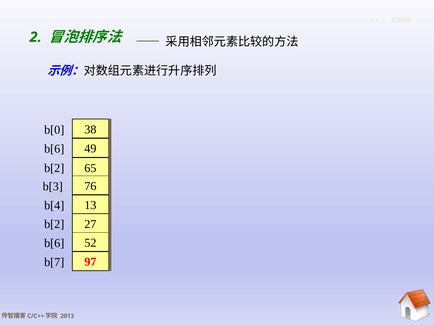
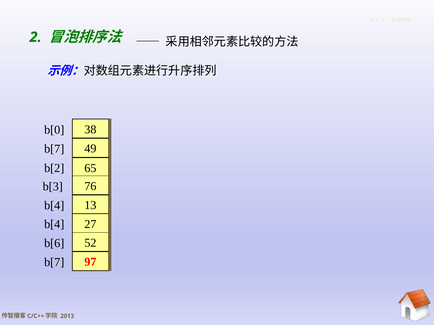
b[6: b[6 -> b[7 (54, 149)
b[2: b[2 -> b[4 (54, 225)
